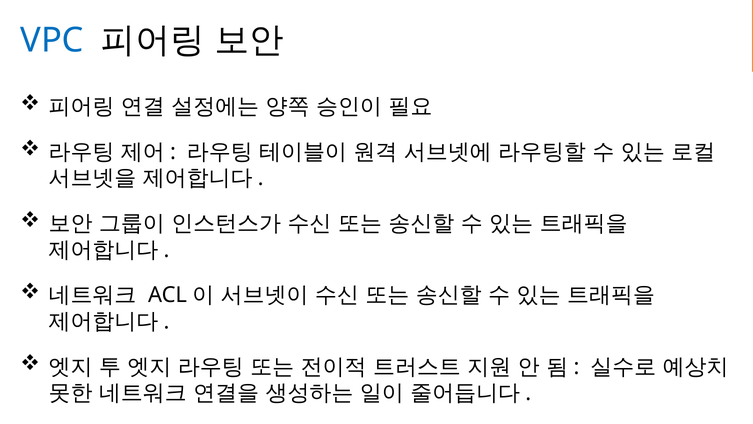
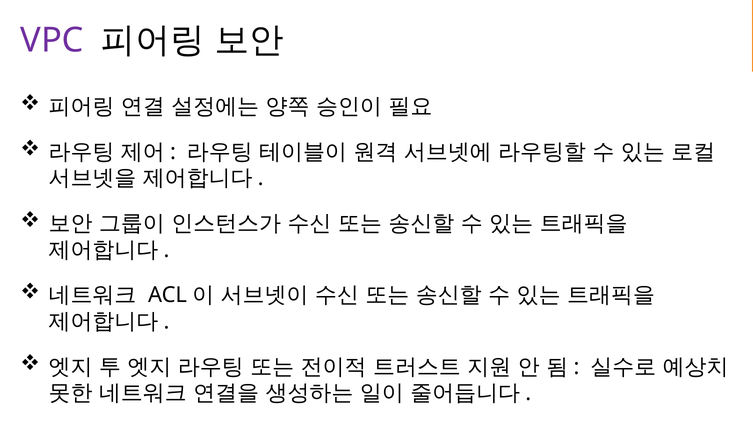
VPC colour: blue -> purple (52, 40)
